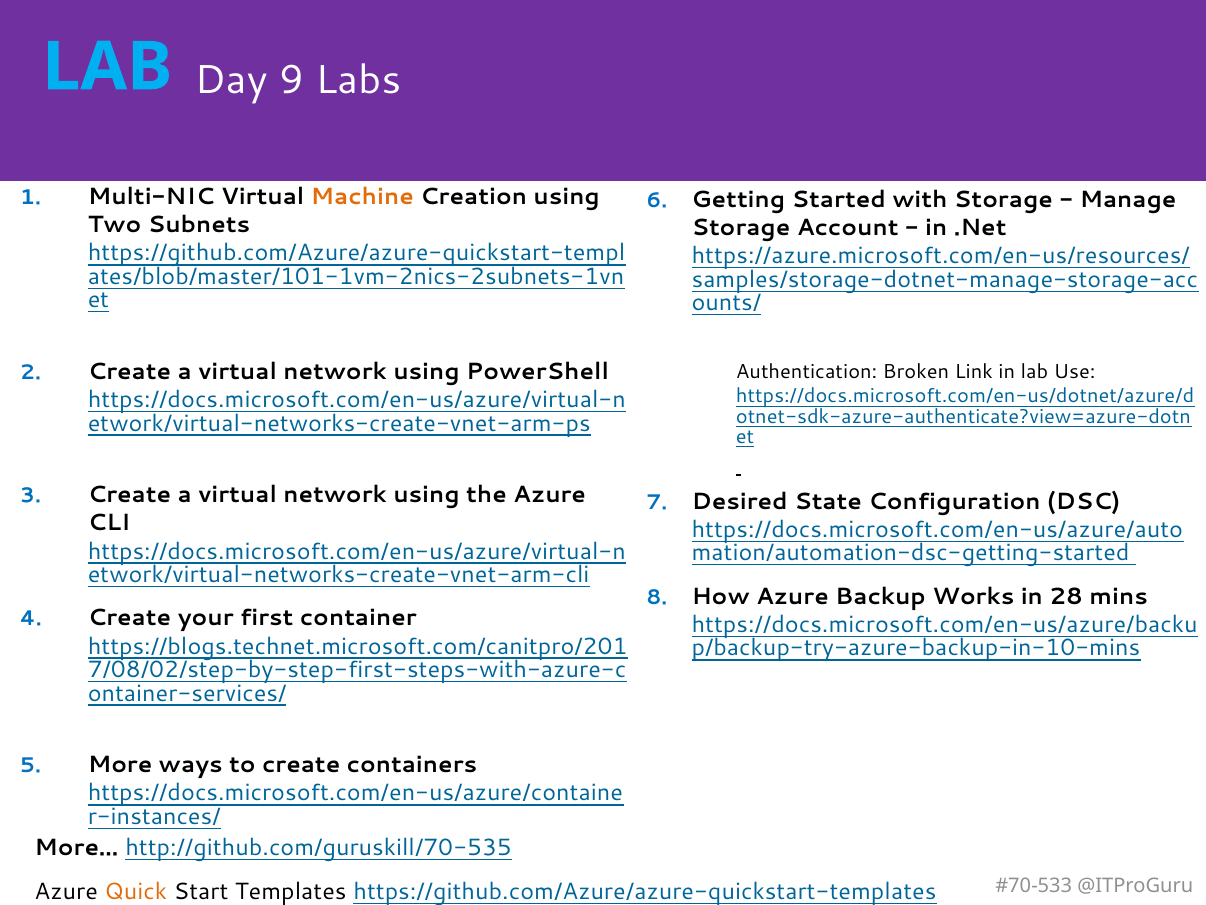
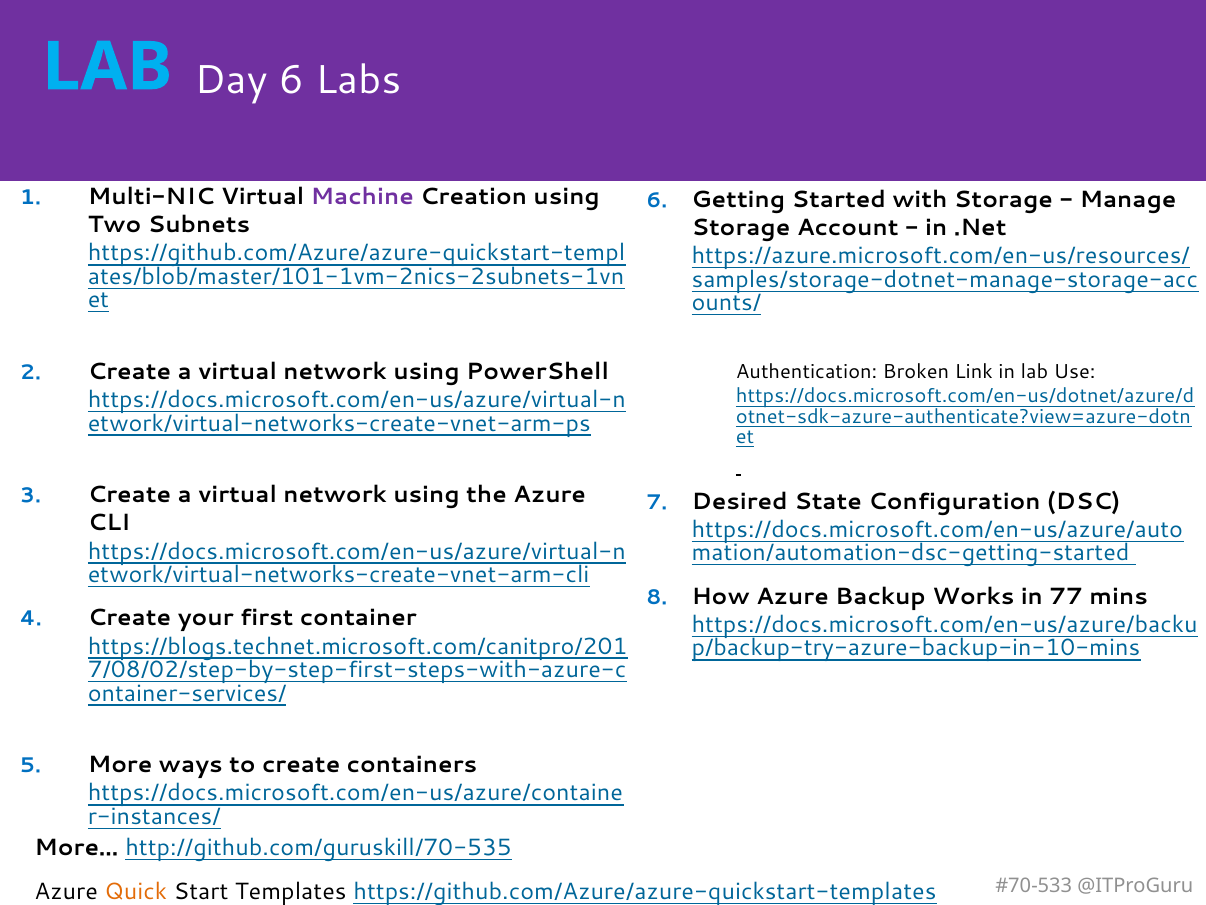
Day 9: 9 -> 6 (291, 80)
Machine colour: orange -> purple (362, 197)
28: 28 -> 77 (1066, 596)
